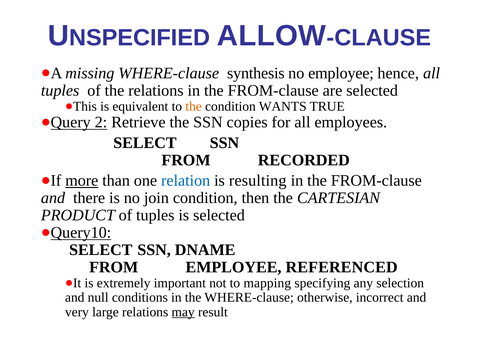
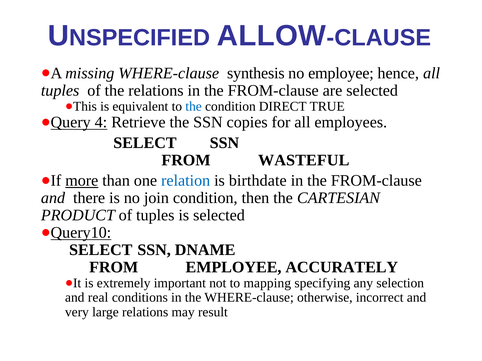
the colour: orange -> blue (194, 107)
WANTS: WANTS -> DIRECT (283, 107)
2: 2 -> 4 (101, 122)
RECORDED: RECORDED -> WASTEFUL (304, 160)
resulting: resulting -> birthdate (258, 181)
REFERENCED: REFERENCED -> ACCURATELY (342, 268)
null: null -> real (98, 298)
may underline: present -> none (183, 312)
